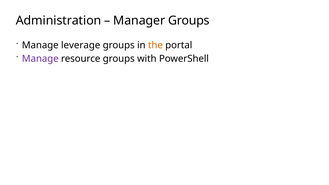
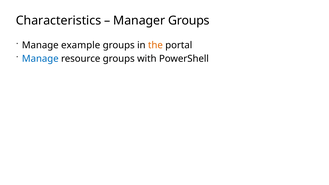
Administration: Administration -> Characteristics (59, 21)
leverage: leverage -> example (81, 45)
Manage colour: purple -> blue (40, 59)
